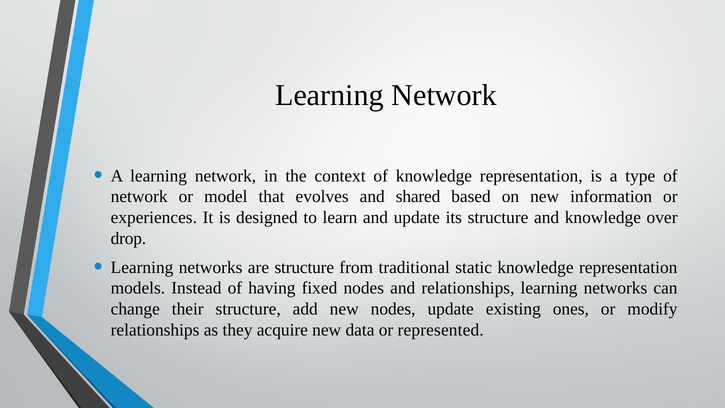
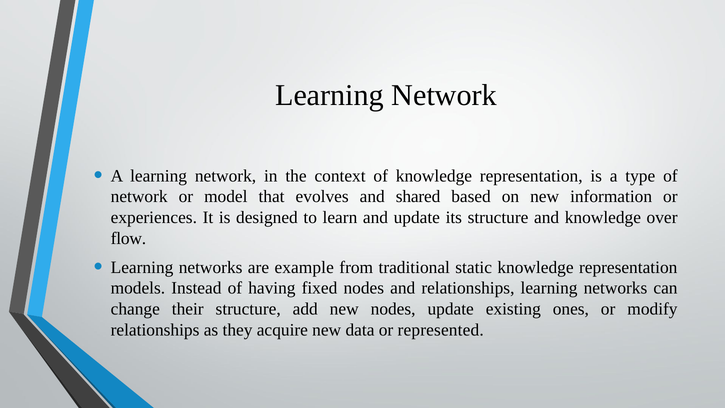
drop: drop -> flow (128, 238)
are structure: structure -> example (304, 267)
